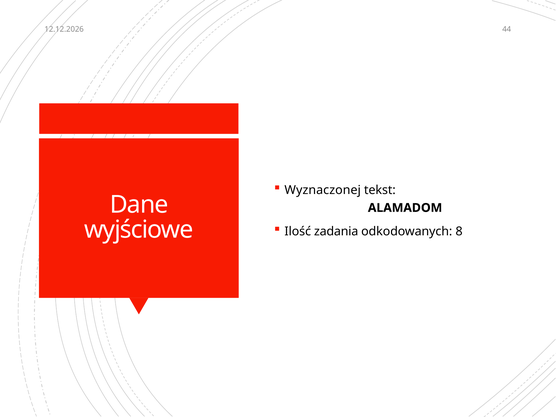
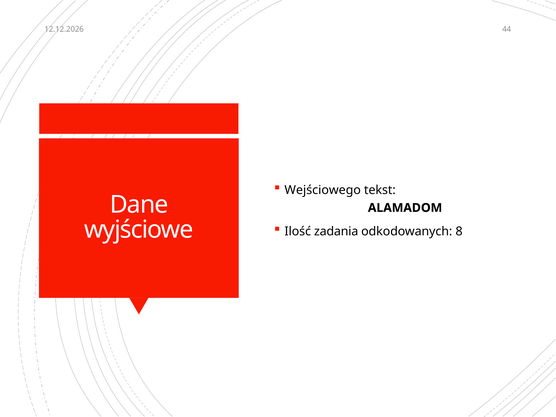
Wyznaczonej: Wyznaczonej -> Wejściowego (323, 190)
